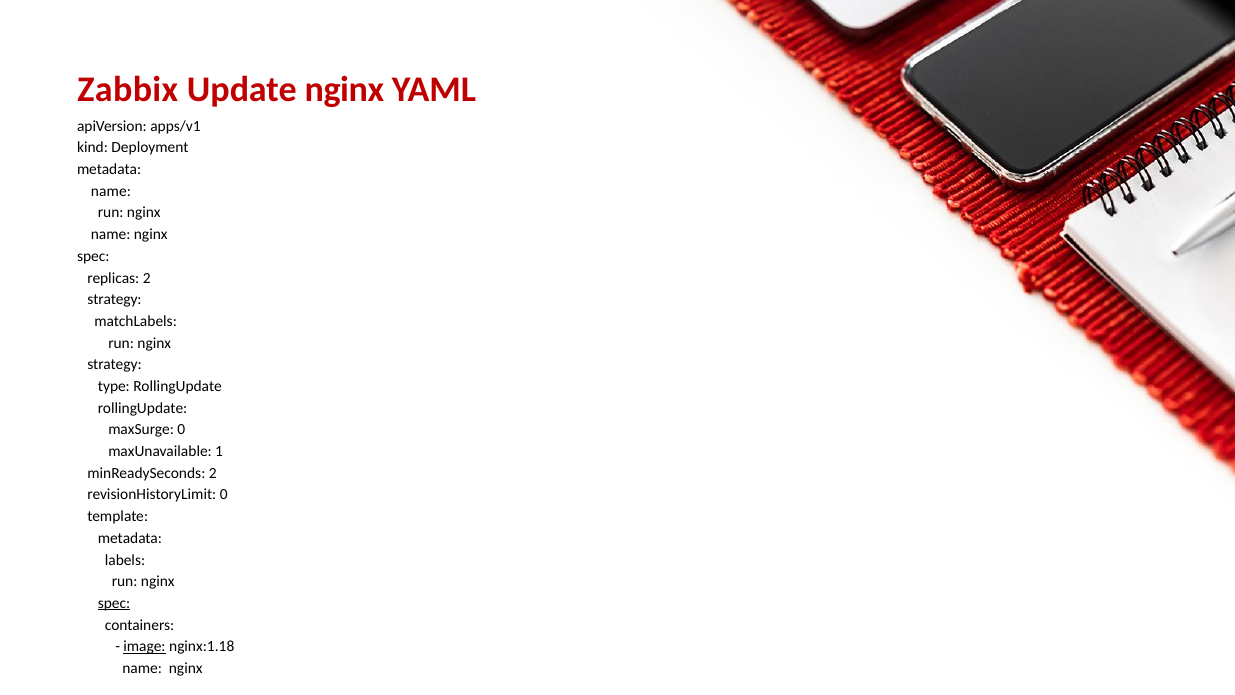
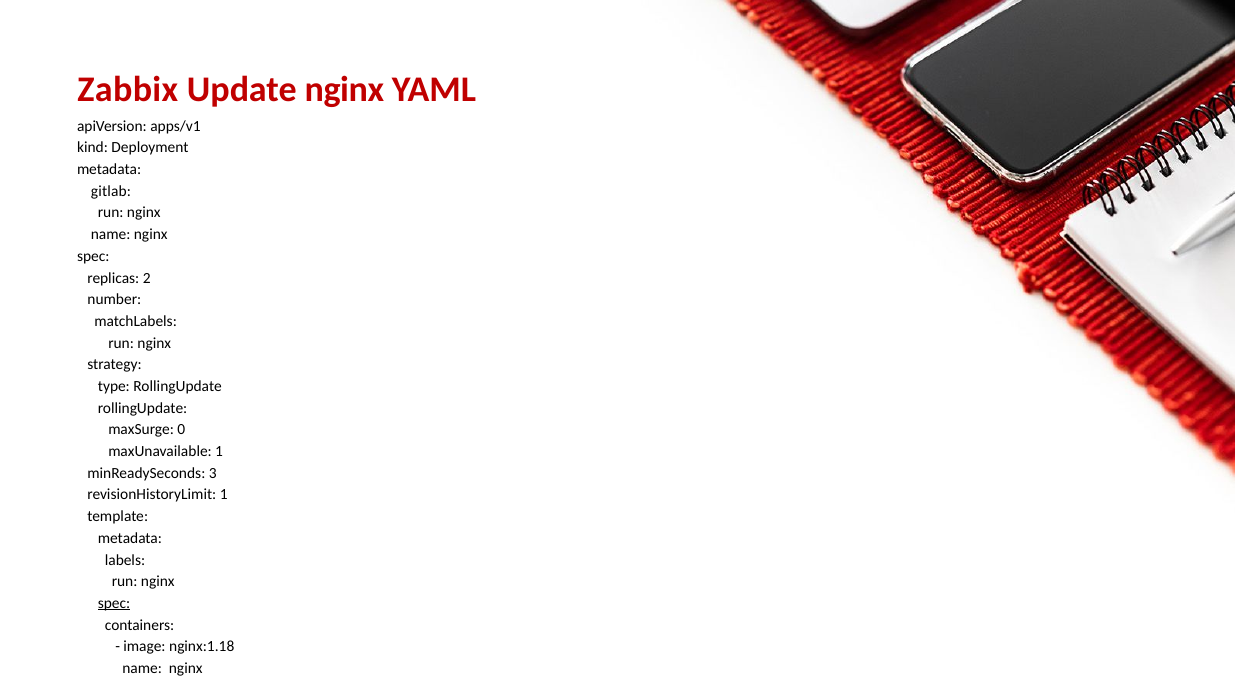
name: name -> gitlab (111, 191)
strategy: strategy -> number (114, 299)
minReadySeconds 2: 2 -> 3 (213, 473)
revisionHistoryLimit 0: 0 -> 1 (224, 495)
image underline: present -> none (144, 646)
